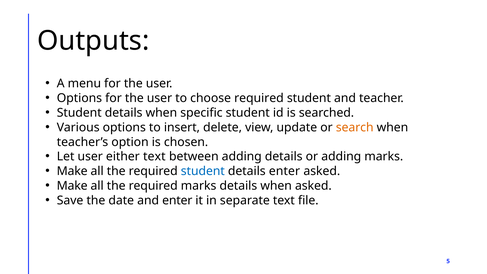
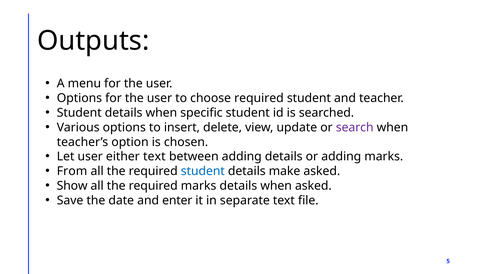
search colour: orange -> purple (355, 127)
Make: Make -> From (72, 171)
details enter: enter -> make (285, 171)
Make: Make -> Show (72, 186)
